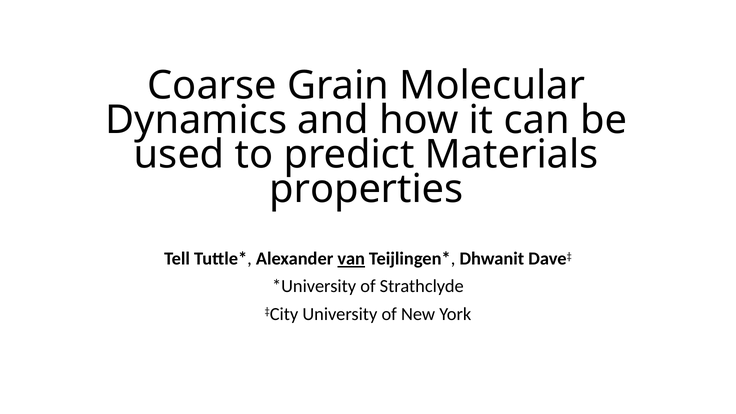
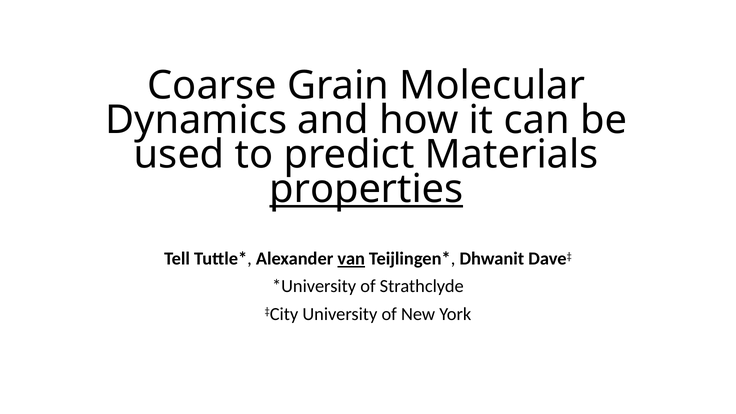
properties underline: none -> present (366, 189)
